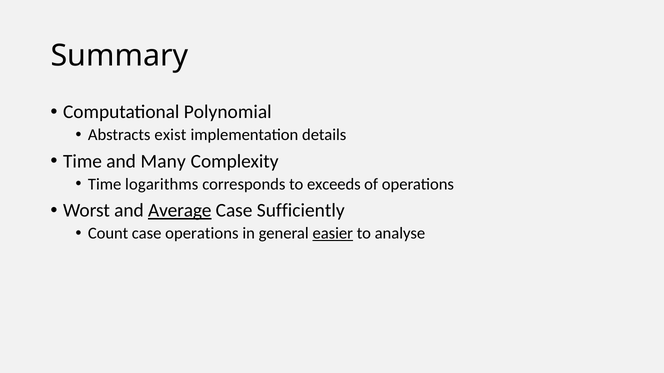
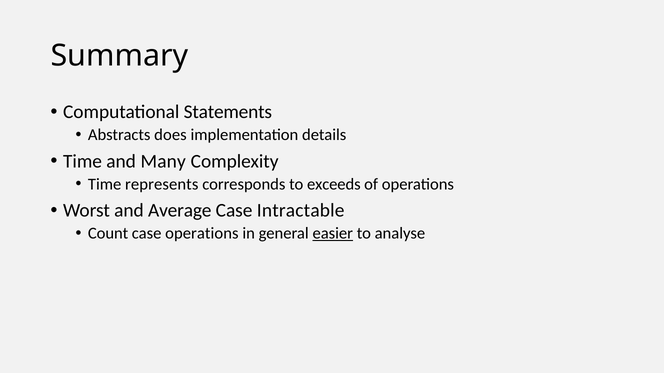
Polynomial: Polynomial -> Statements (228, 112)
exist: exist -> does (170, 135)
logarithms: logarithms -> represents (162, 184)
Average underline: present -> none (180, 211)
Sufficiently: Sufficiently -> Intractable (301, 211)
